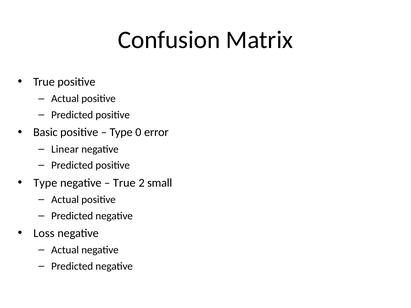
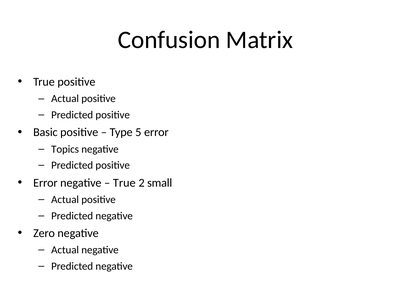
0: 0 -> 5 (138, 132)
Linear: Linear -> Topics (65, 149)
Type: Type -> Error (45, 183)
Loss: Loss -> Zero (44, 233)
